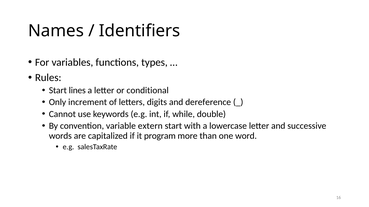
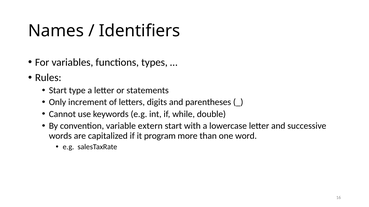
lines: lines -> type (77, 91)
conditional: conditional -> statements (148, 91)
dereference: dereference -> parentheses (208, 102)
